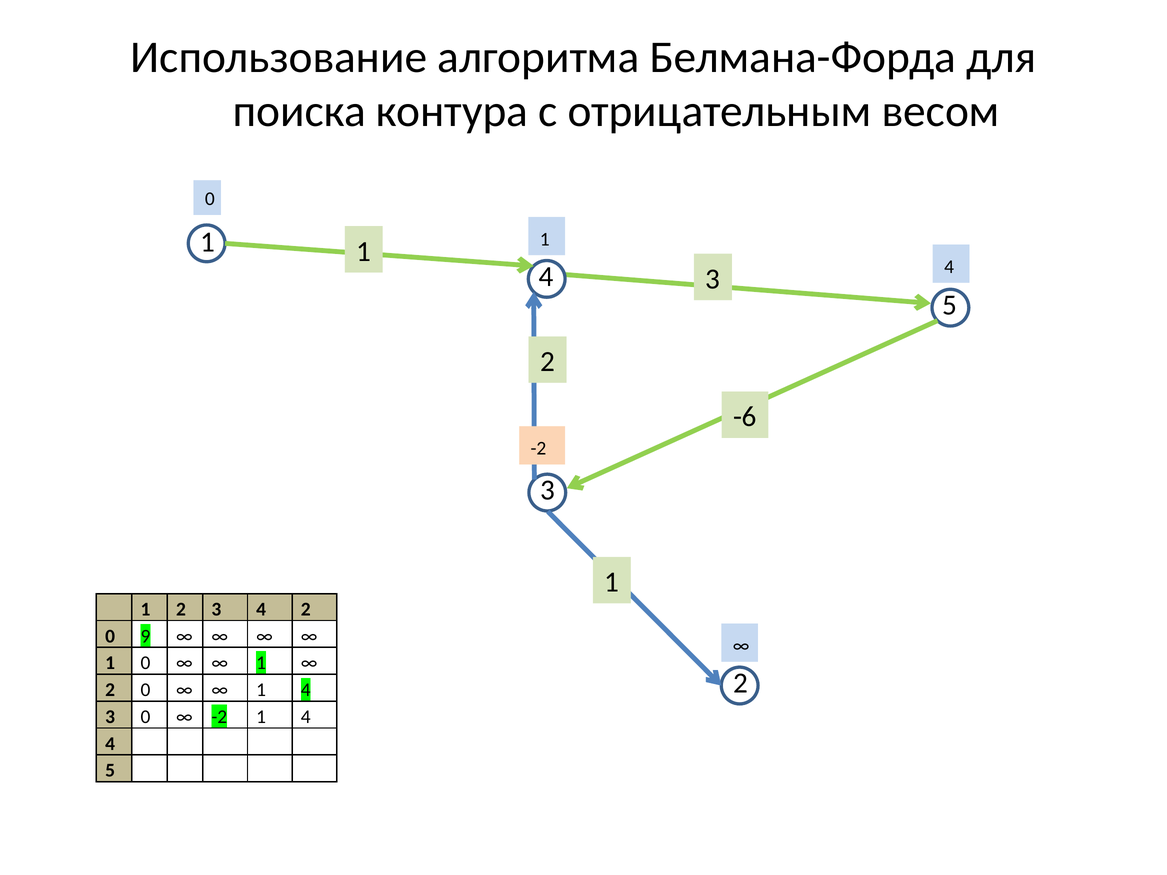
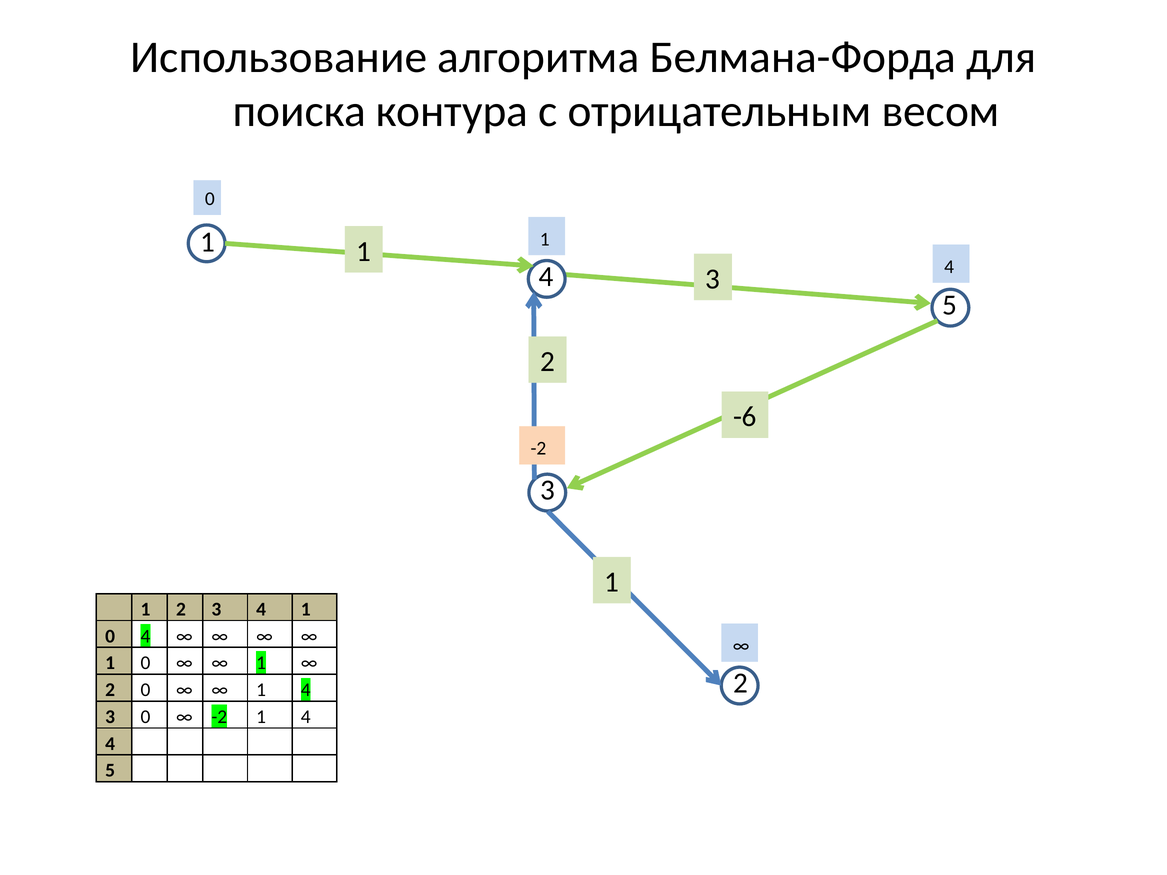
4 2: 2 -> 1 (306, 609)
0 9: 9 -> 4 (146, 636)
